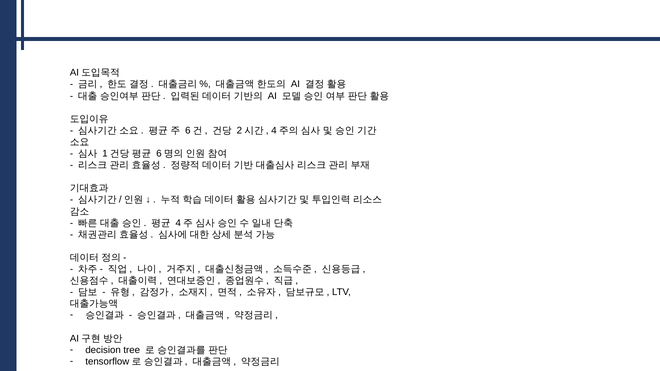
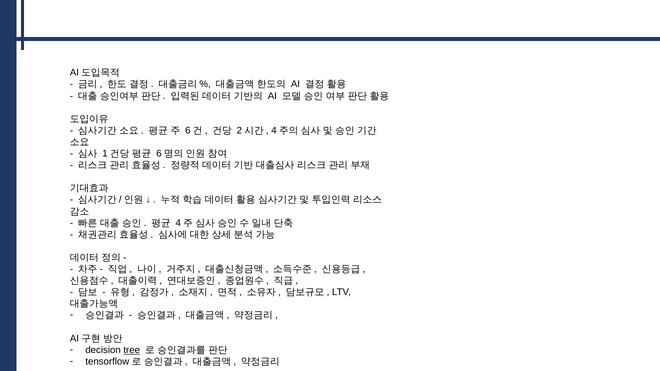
tree underline: none -> present (132, 350)
